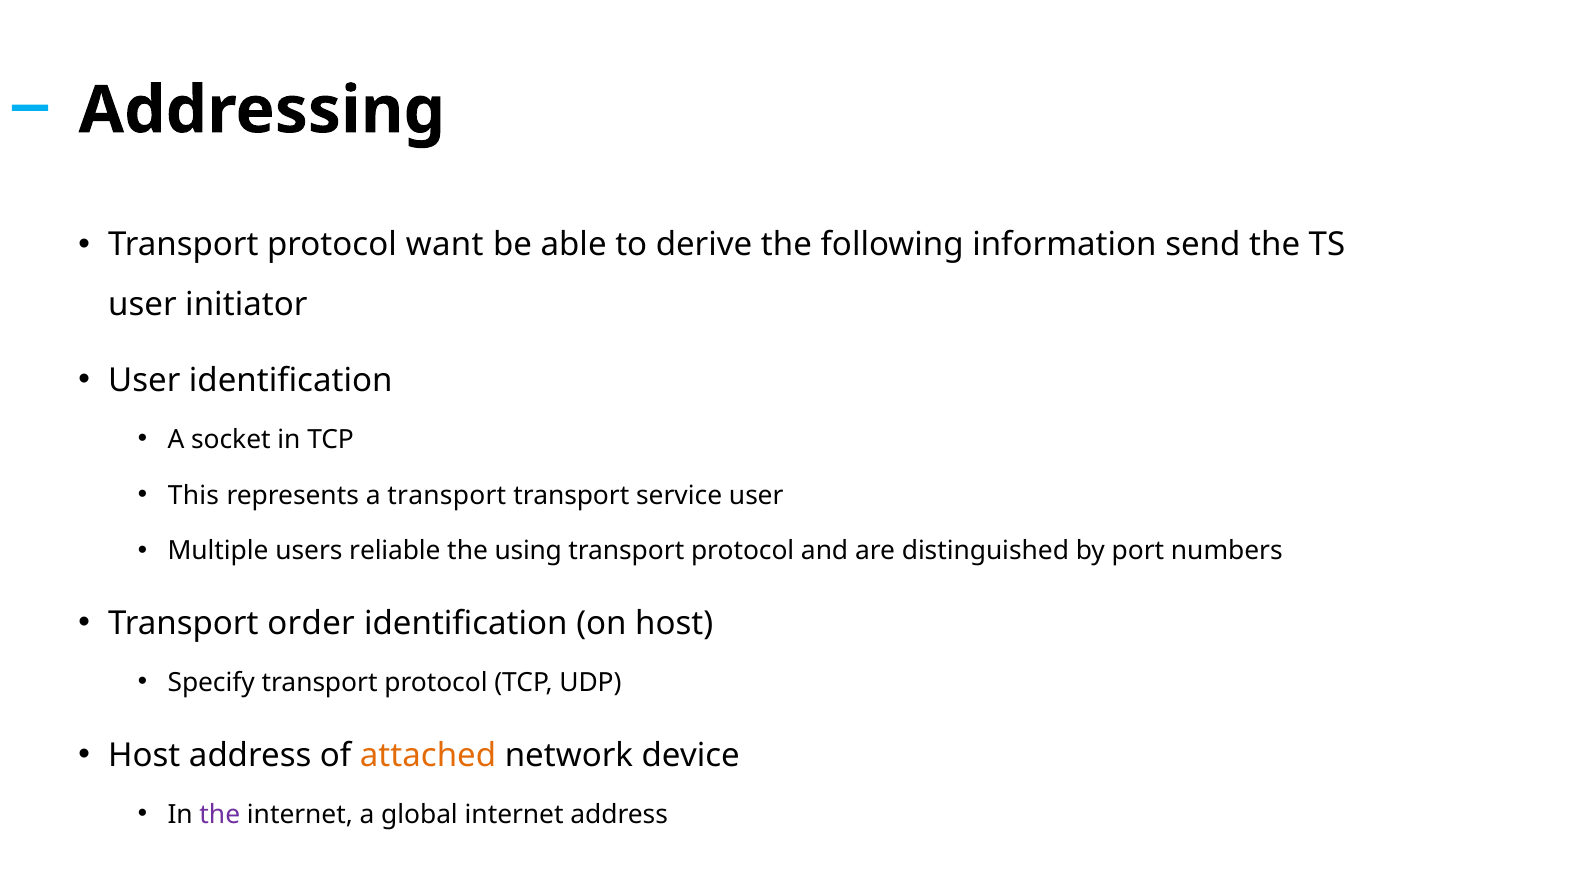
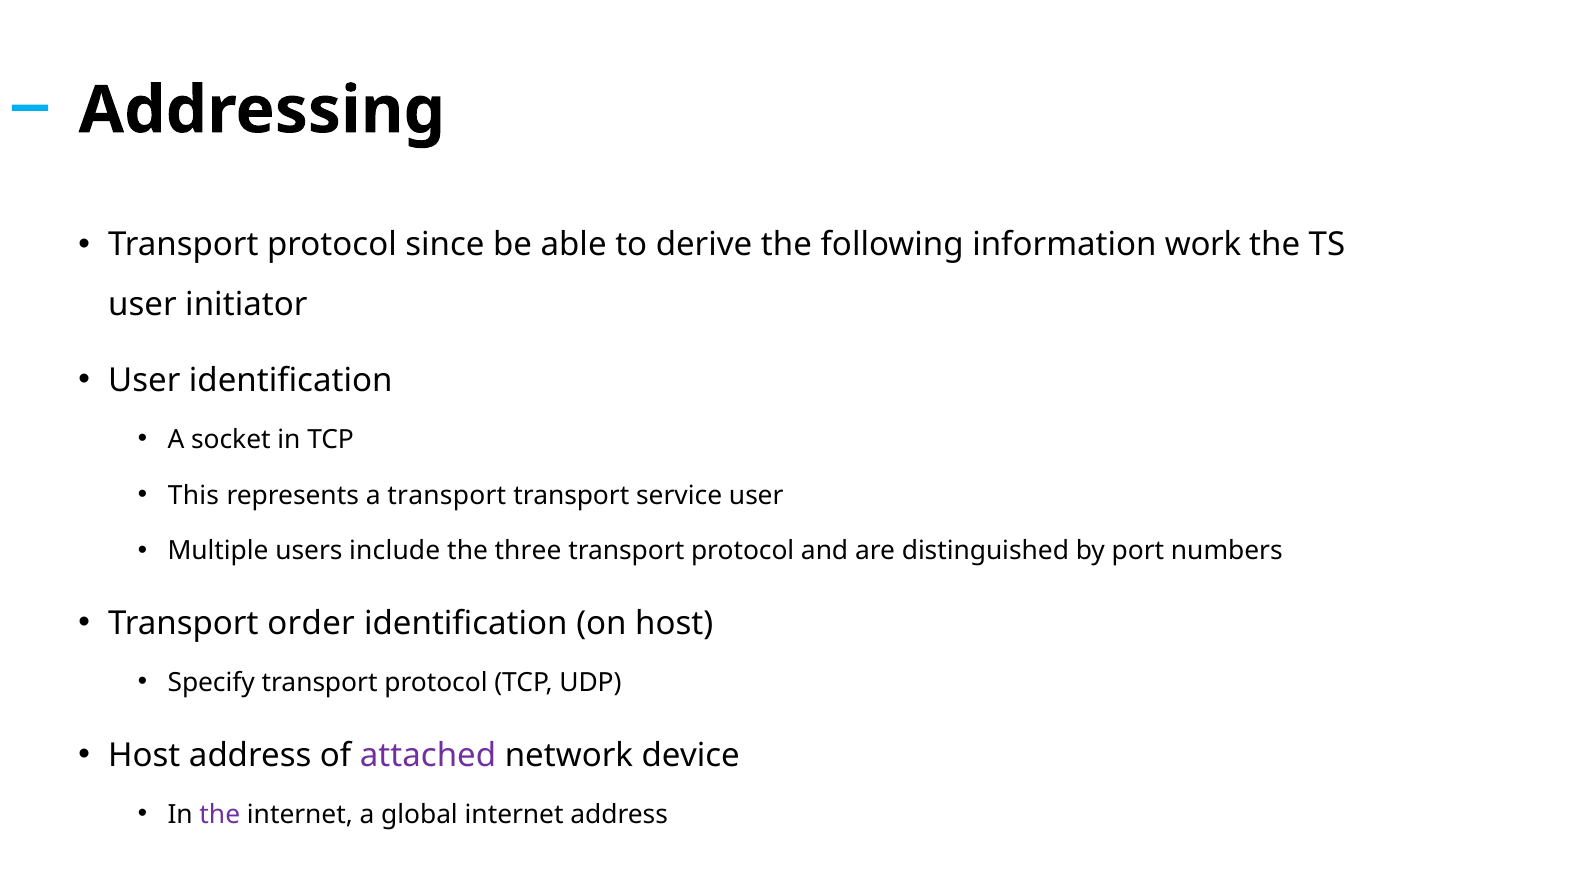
want: want -> since (445, 245)
send: send -> work (1203, 245)
reliable: reliable -> include (395, 551)
using: using -> three (528, 551)
attached colour: orange -> purple (428, 755)
